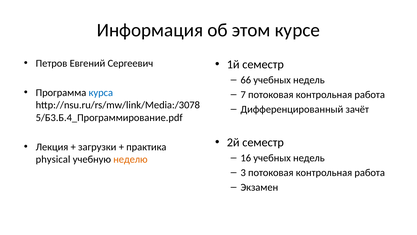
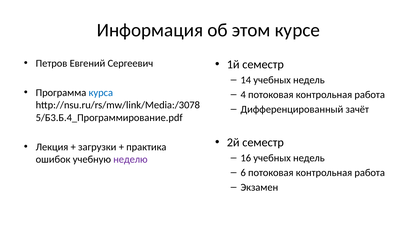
66: 66 -> 14 (246, 80)
7: 7 -> 4 (243, 95)
physical: physical -> ошибок (53, 159)
неделю colour: orange -> purple (130, 159)
3: 3 -> 6 (243, 172)
